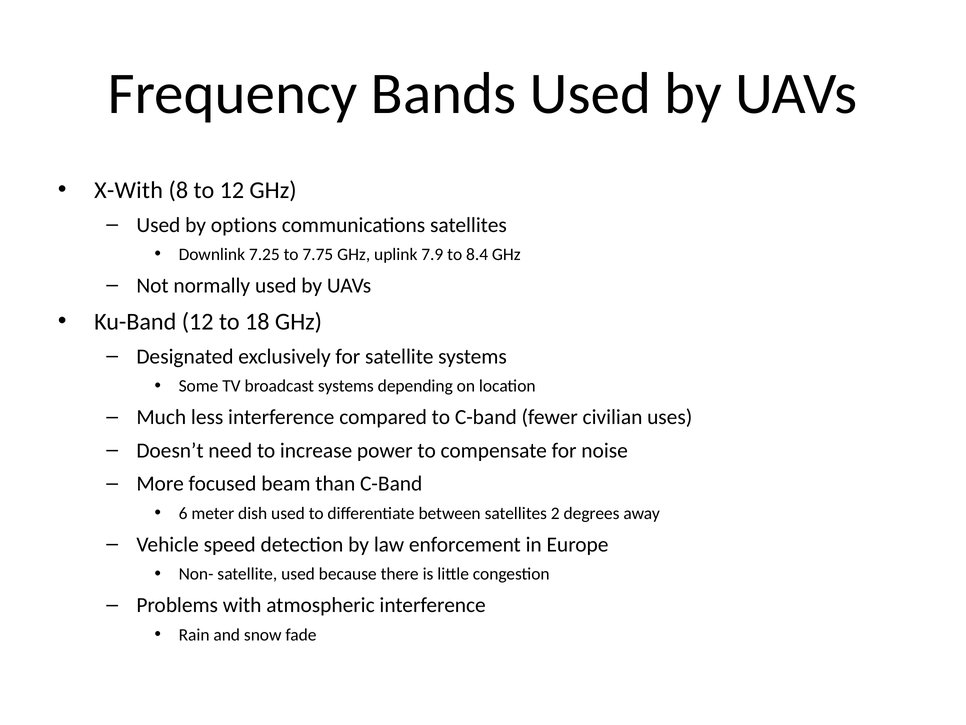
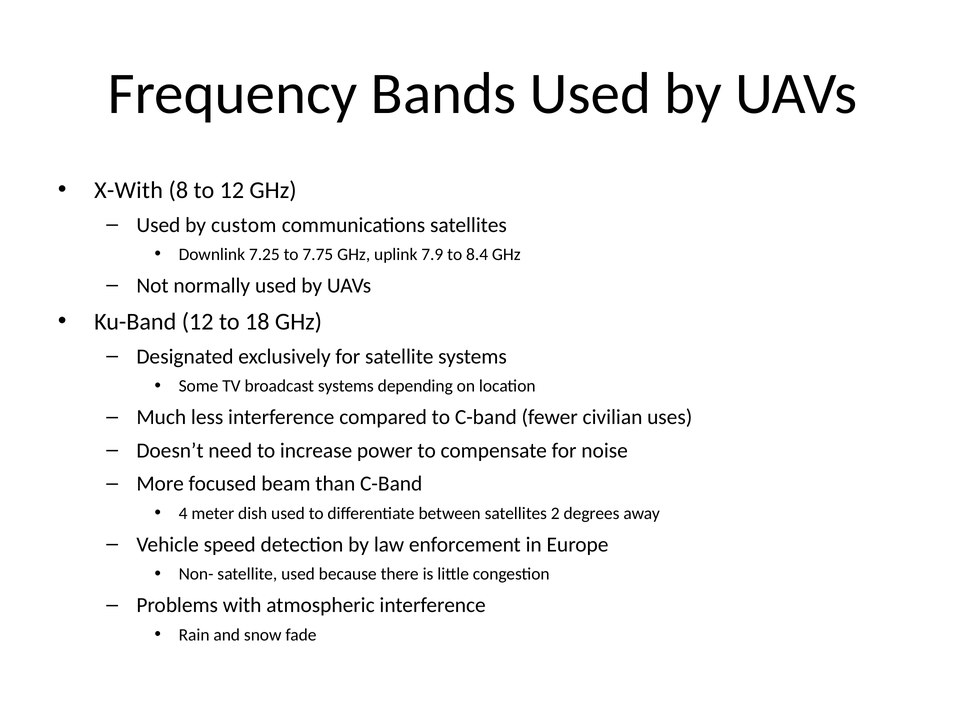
options: options -> custom (244, 225)
6: 6 -> 4 (183, 513)
